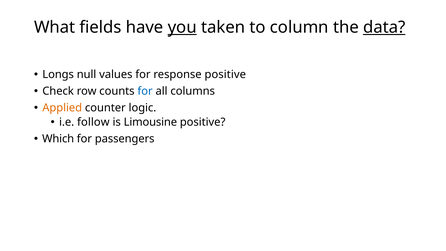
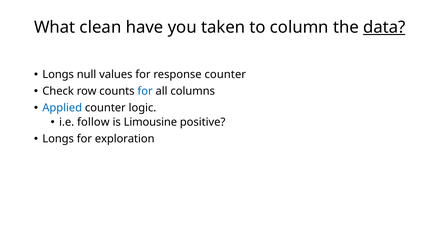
fields: fields -> clean (100, 27)
you underline: present -> none (182, 27)
response positive: positive -> counter (225, 74)
Applied colour: orange -> blue (62, 108)
Which: Which -> Longs (58, 139)
passengers: passengers -> exploration (125, 139)
